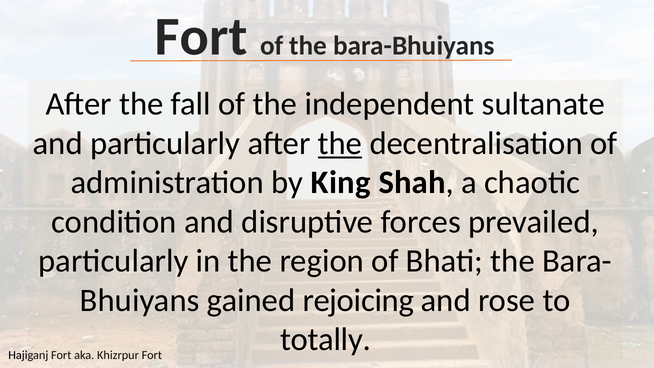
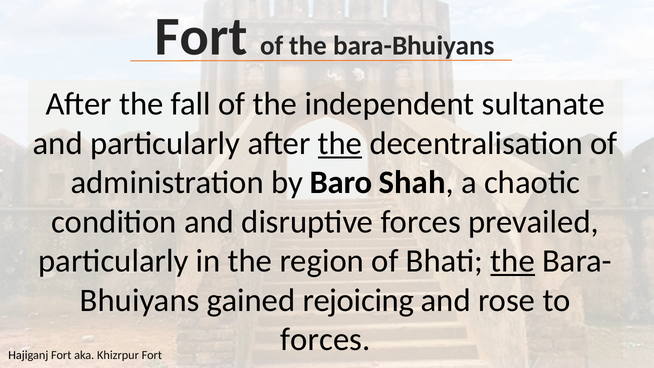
King: King -> Baro (341, 183)
the underline: none -> present (513, 261)
totally: totally -> forces (325, 340)
